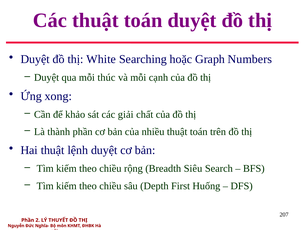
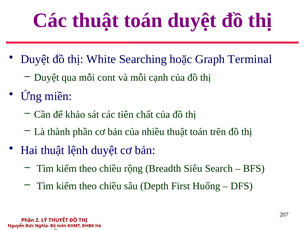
Numbers: Numbers -> Terminal (250, 59)
thúc: thúc -> cont (106, 78)
xong: xong -> miền (58, 96)
giải: giải -> tiên (126, 115)
